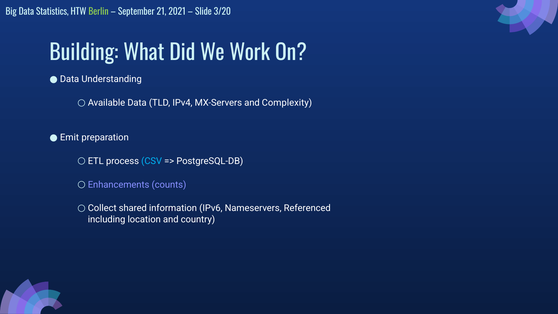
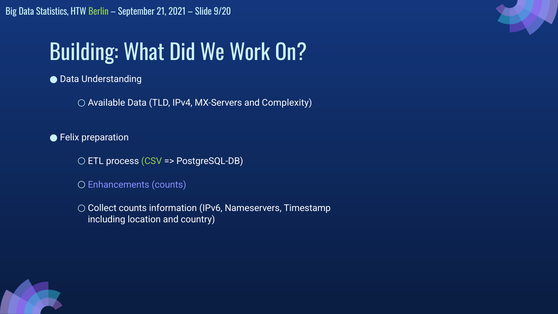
3/20: 3/20 -> 9/20 (222, 12)
Emit: Emit -> Felix (70, 137)
CSV colour: light blue -> light green (152, 161)
Collect shared: shared -> counts (133, 208)
Referenced: Referenced -> Timestamp (307, 208)
